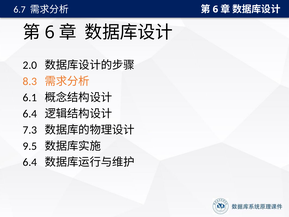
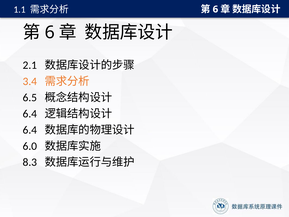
6.7: 6.7 -> 1.1 (20, 9)
2.0: 2.0 -> 2.1 (30, 65)
8.3: 8.3 -> 3.4 (30, 81)
6.1: 6.1 -> 6.5 (30, 97)
7.3: 7.3 -> 6.4 (30, 130)
9.5: 9.5 -> 6.0 (30, 146)
6.4: 6.4 -> 8.3 (30, 162)
